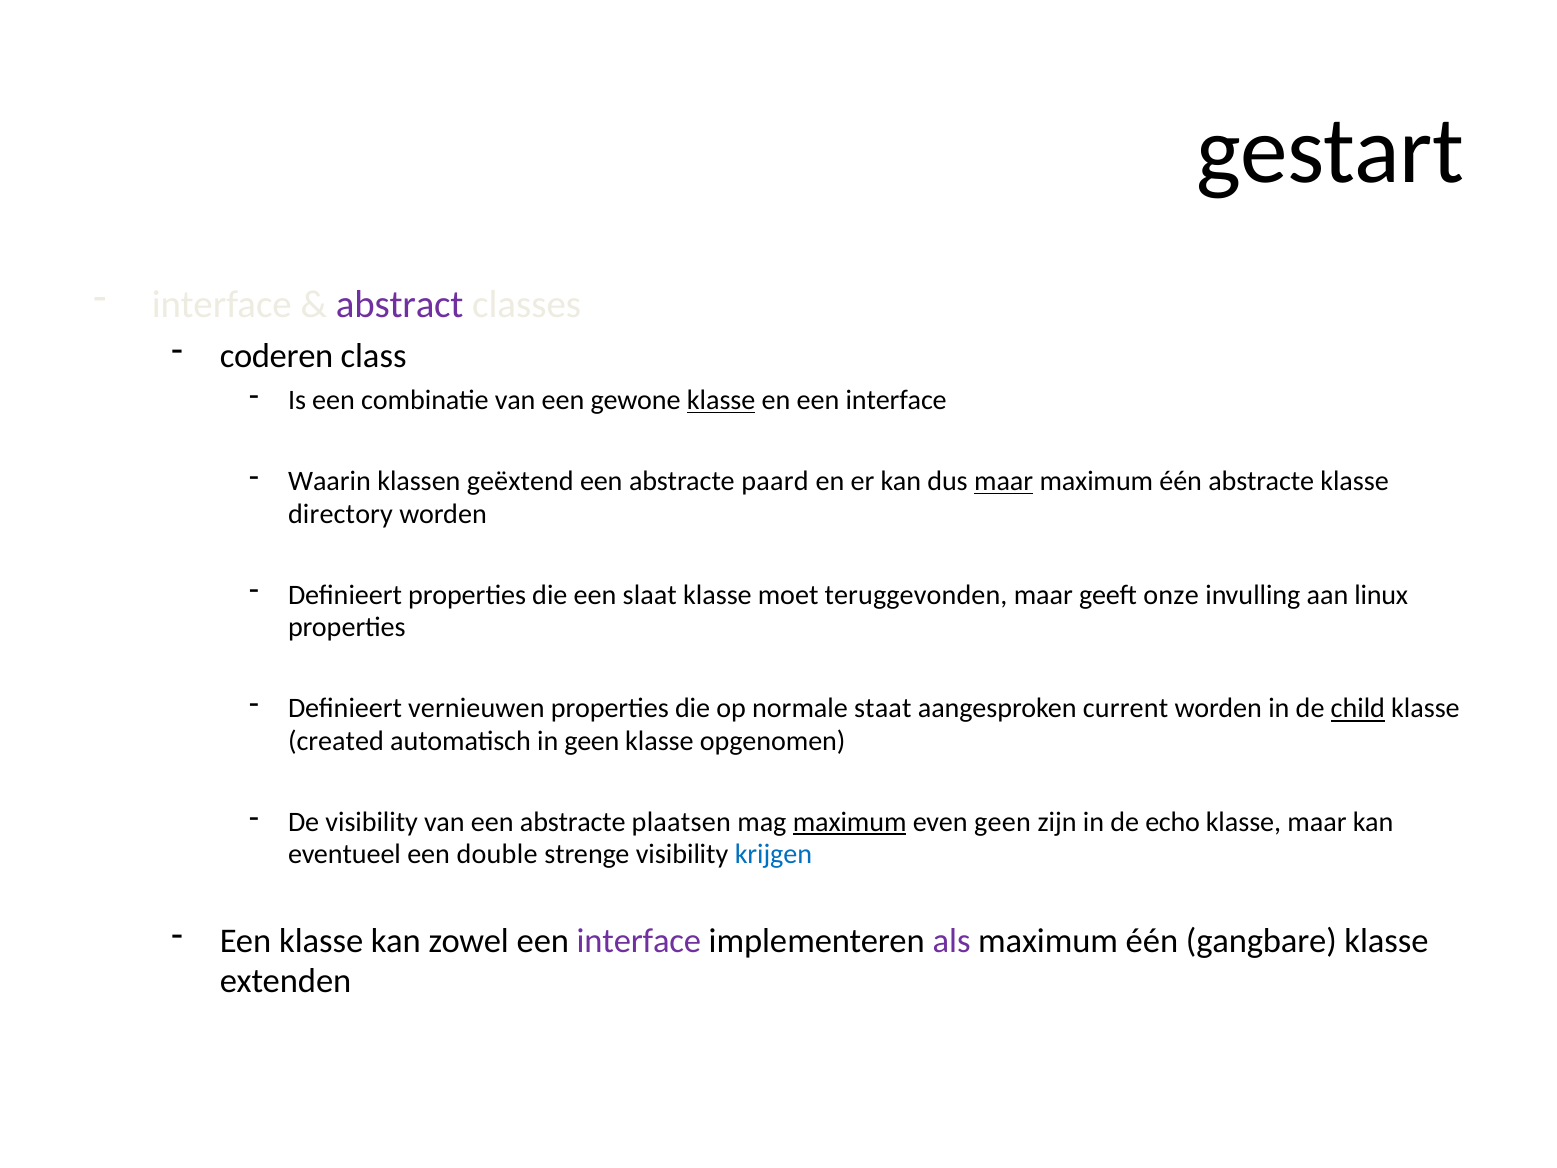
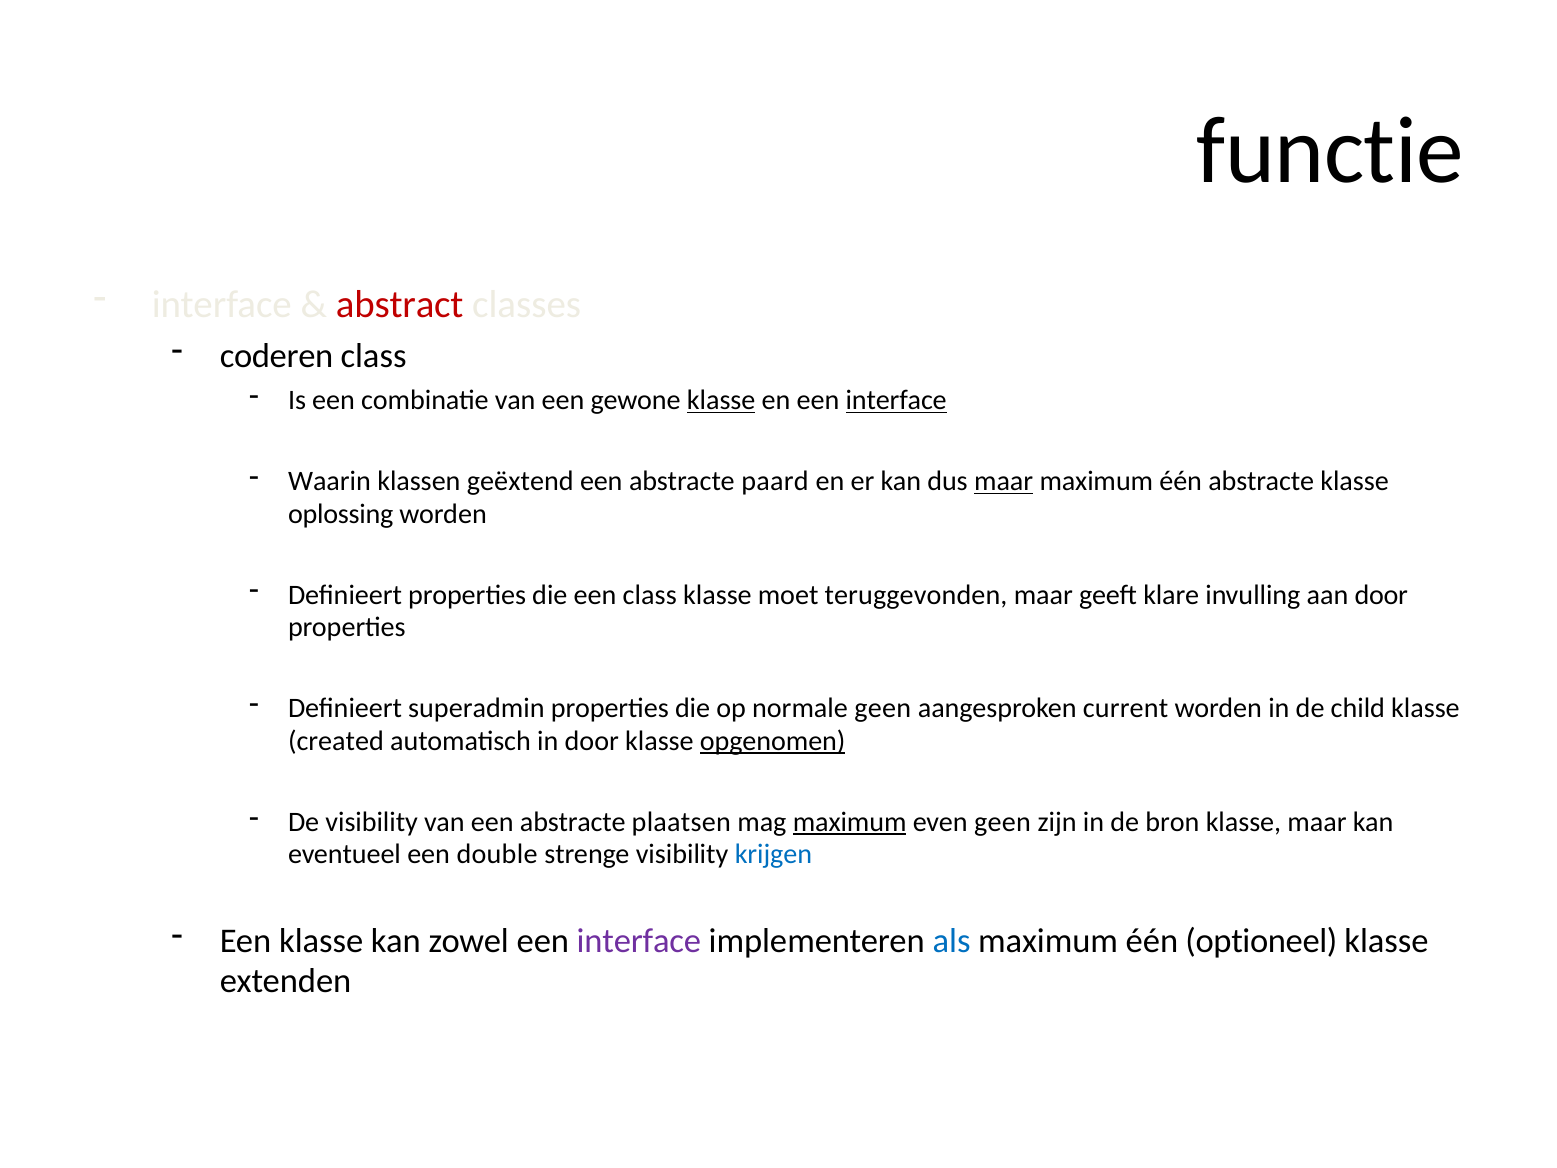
gestart: gestart -> functie (1330, 151)
abstract colour: purple -> red (400, 304)
interface underline: none -> present (896, 400)
directory: directory -> oplossing (341, 514)
een slaat: slaat -> class (650, 595)
onze: onze -> klare (1171, 595)
aan linux: linux -> door (1381, 595)
vernieuwen: vernieuwen -> superadmin (476, 708)
normale staat: staat -> geen (883, 708)
child underline: present -> none (1358, 708)
in geen: geen -> door (592, 741)
opgenomen underline: none -> present (773, 741)
echo: echo -> bron (1172, 822)
als colour: purple -> blue (952, 941)
gangbare: gangbare -> optioneel (1261, 941)
